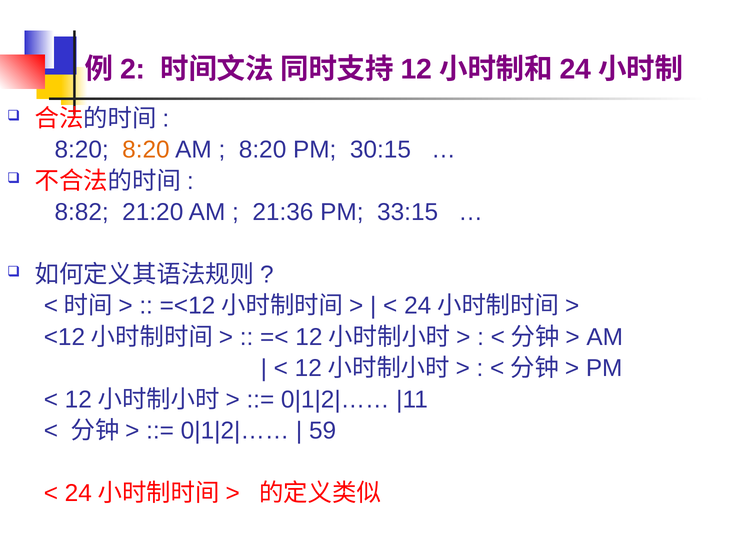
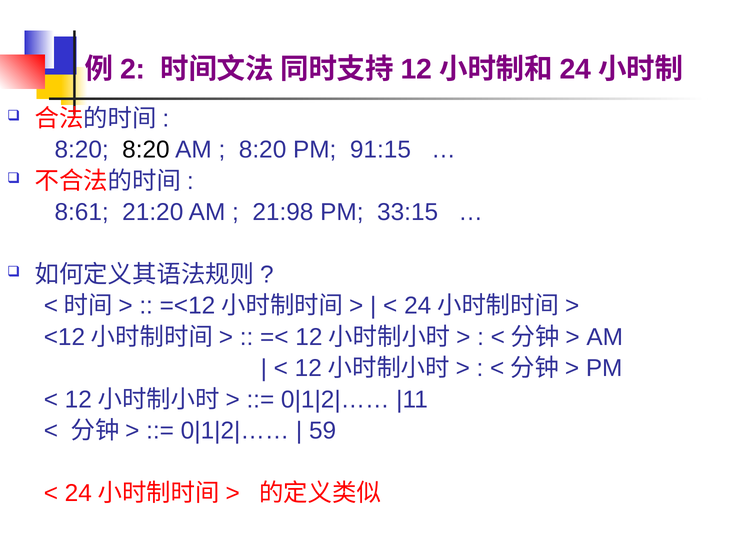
8:20 colour: orange -> black (146, 150)
30:15: 30:15 -> 91:15 (380, 150)
8:82: 8:82 -> 8:61 (82, 212)
21:36: 21:36 -> 21:98 (283, 212)
